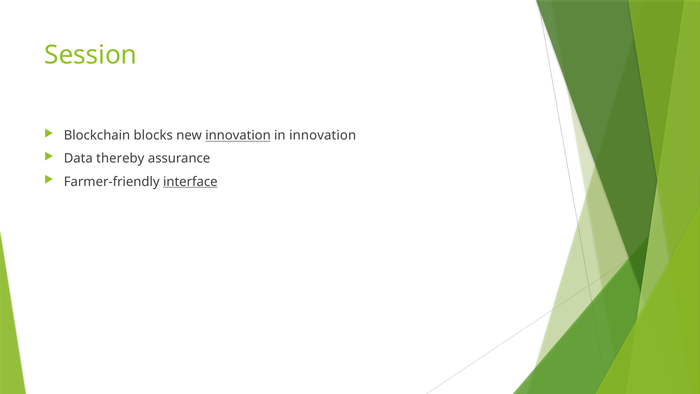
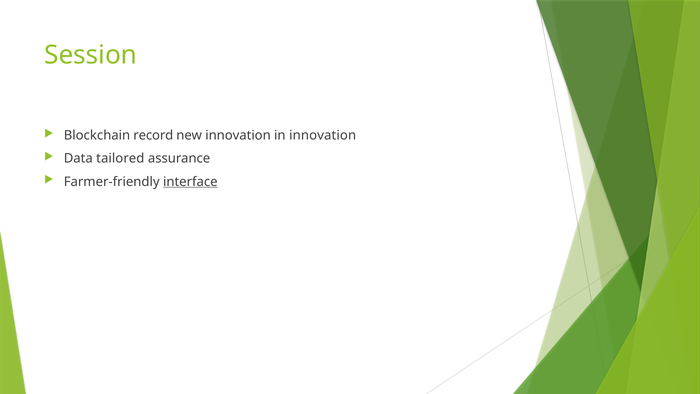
blocks: blocks -> record (153, 135)
innovation underline: present -> none (238, 135)
thereby: thereby -> tailored (120, 159)
